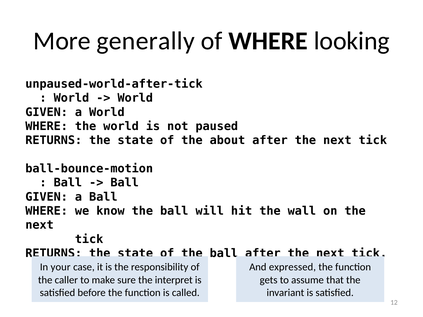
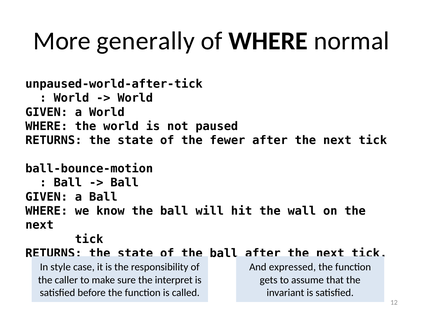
looking: looking -> normal (352, 41)
about: about -> fewer (227, 141)
your: your -> style (61, 267)
